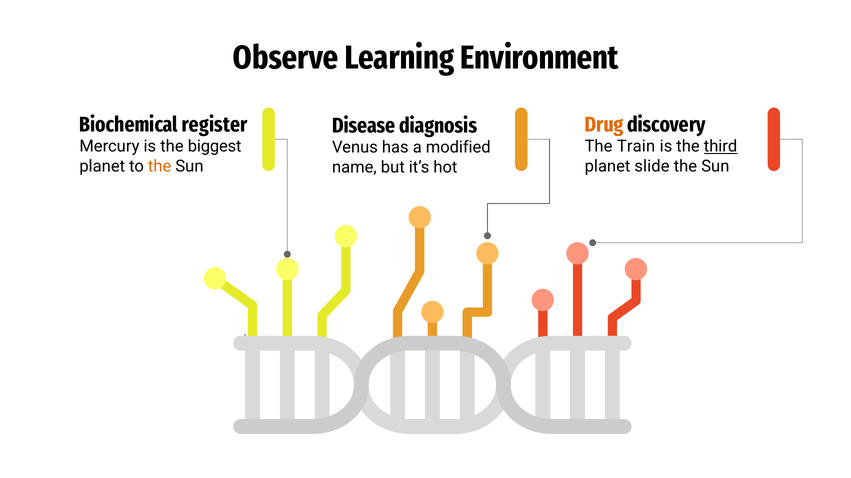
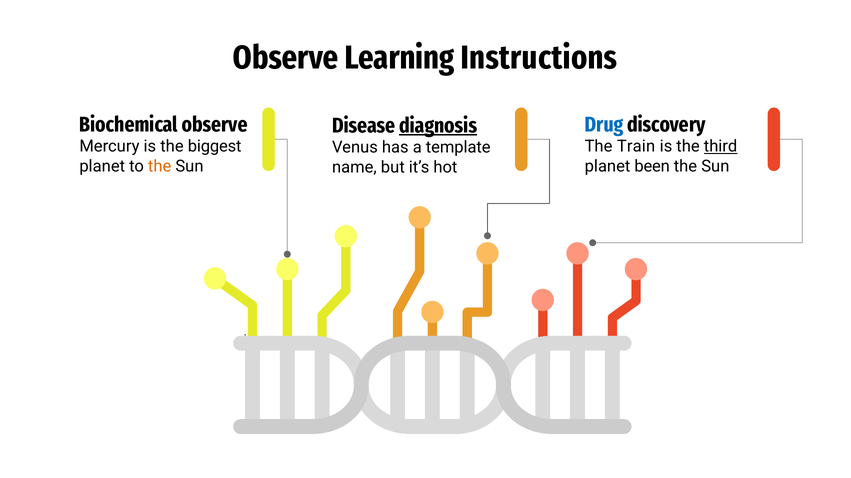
Environment: Environment -> Instructions (539, 58)
Biochemical register: register -> observe (215, 125)
Drug colour: orange -> blue (604, 125)
diagnosis underline: none -> present (438, 126)
modified: modified -> template (458, 147)
slide: slide -> been (652, 166)
